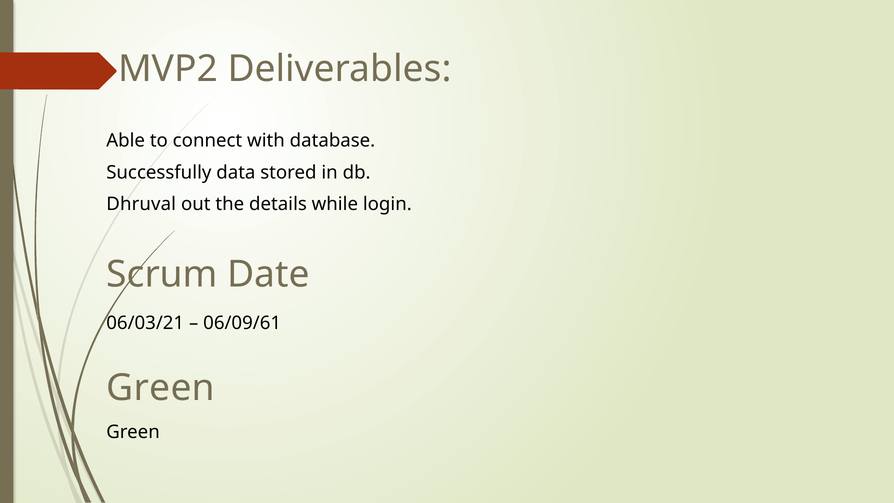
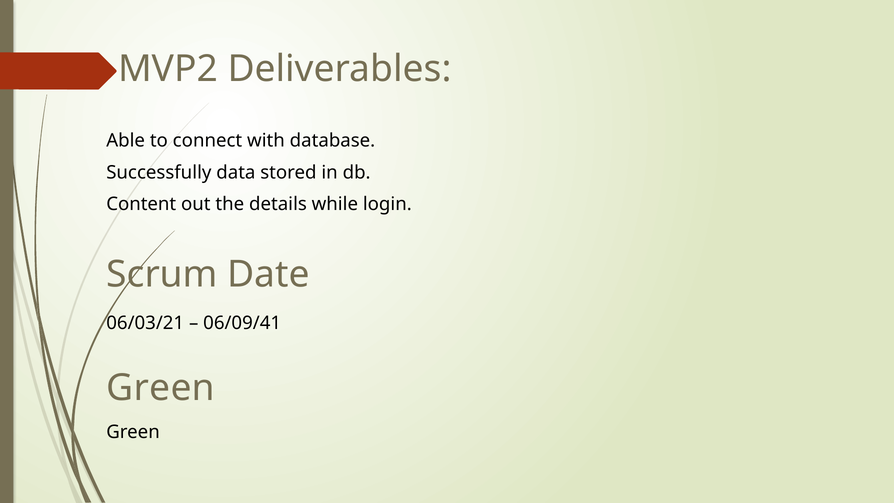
Dhruval: Dhruval -> Content (141, 204)
06/09/61: 06/09/61 -> 06/09/41 (242, 323)
